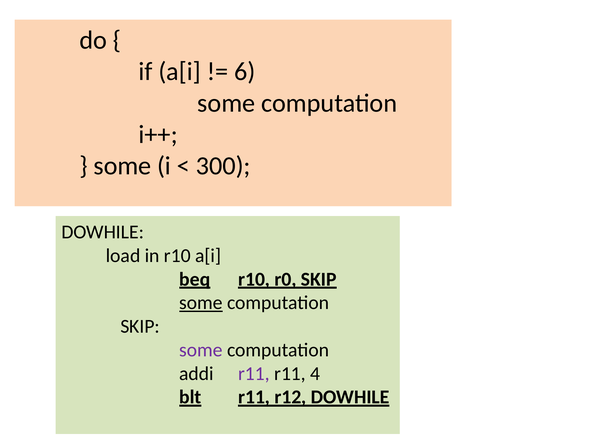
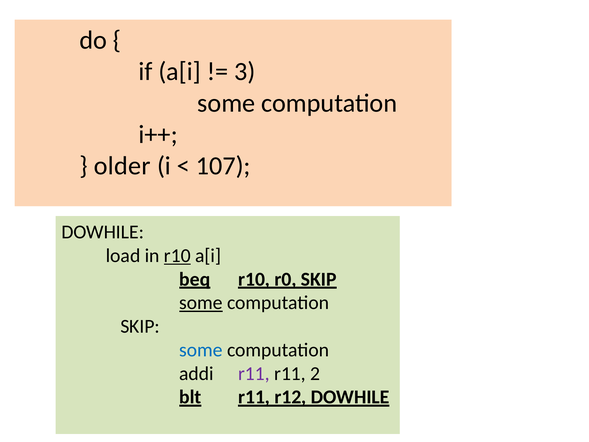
6: 6 -> 3 (245, 72)
some: some -> older (122, 166)
300: 300 -> 107 (223, 166)
r10 underline: none -> present (177, 256)
some colour: purple -> blue (201, 350)
4: 4 -> 2 (315, 373)
